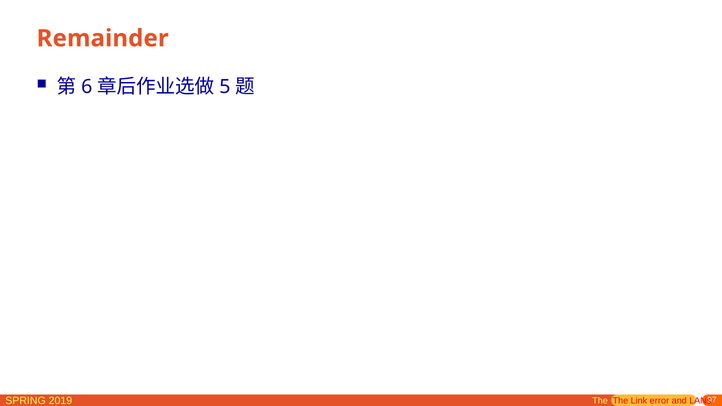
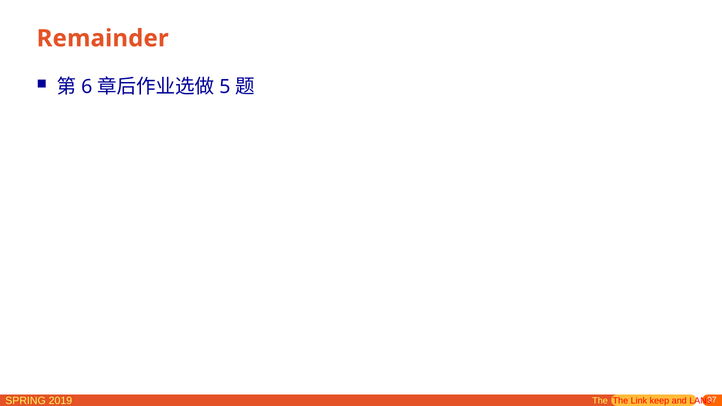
error: error -> keep (659, 401)
